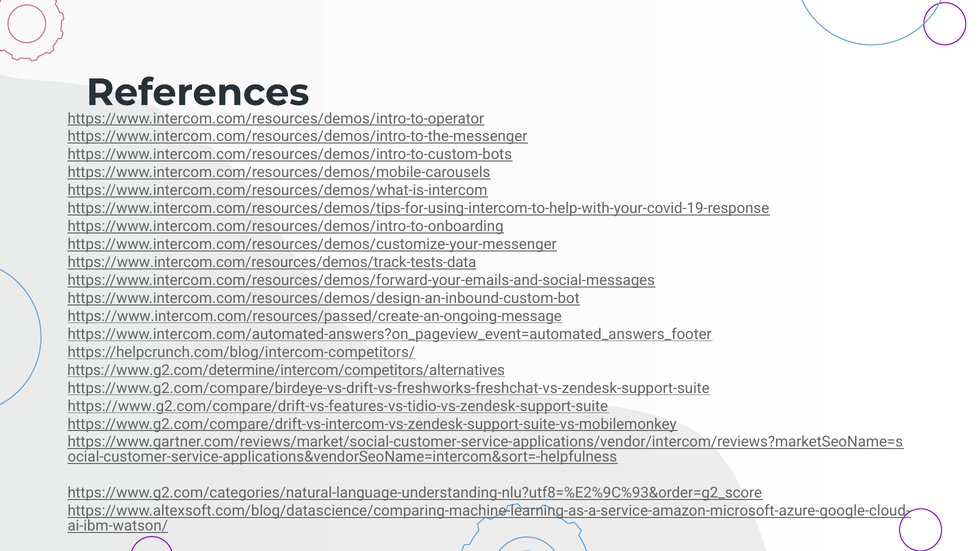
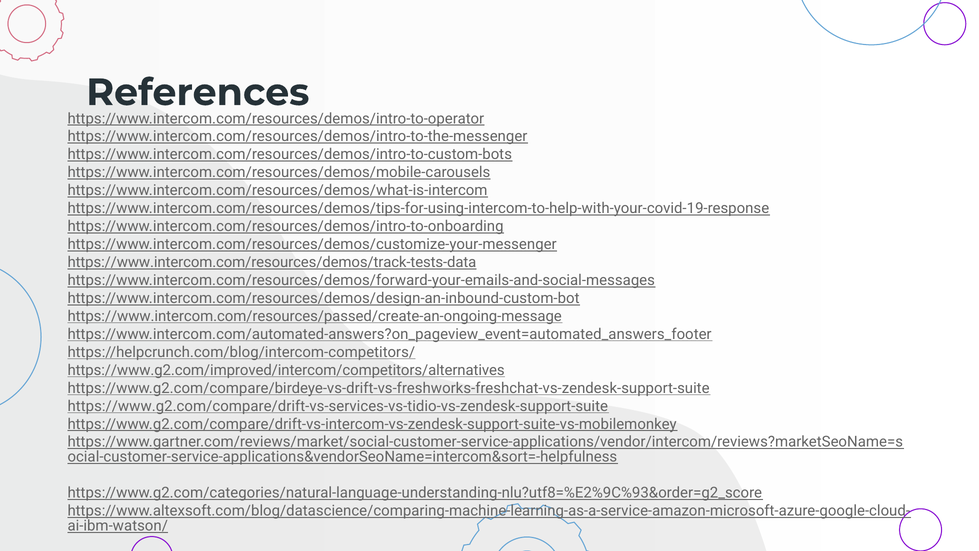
https://www.g2.com/determine/intercom/competitors/alternatives: https://www.g2.com/determine/intercom/competitors/alternatives -> https://www.g2.com/improved/intercom/competitors/alternatives (286, 370)
https://www.g2.com/compare/drift-vs-features-vs-tidio-vs-zendesk-support-suite: https://www.g2.com/compare/drift-vs-features-vs-tidio-vs-zendesk-support-suite -> https://www.g2.com/compare/drift-vs-services-vs-tidio-vs-zendesk-support-suite (338, 406)
